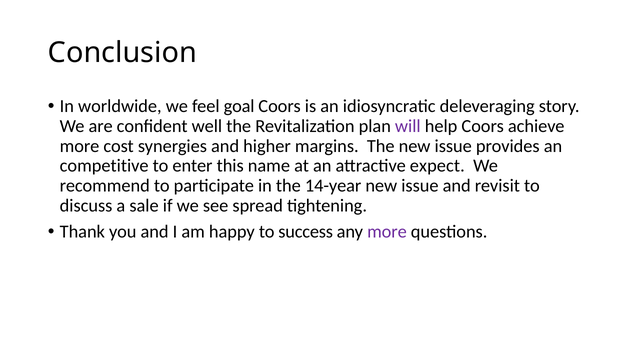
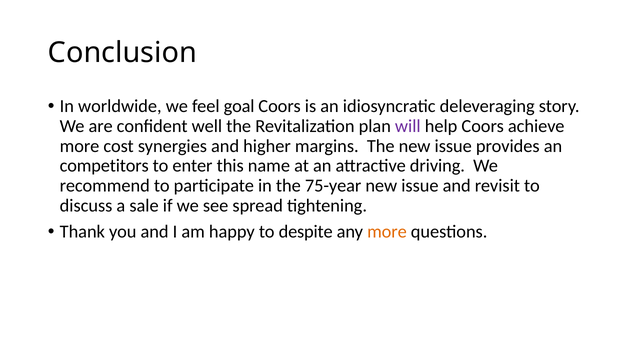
competitive: competitive -> competitors (104, 166)
expect: expect -> driving (437, 166)
14-year: 14-year -> 75-year (333, 186)
success: success -> despite (306, 232)
more colour: purple -> orange (387, 232)
